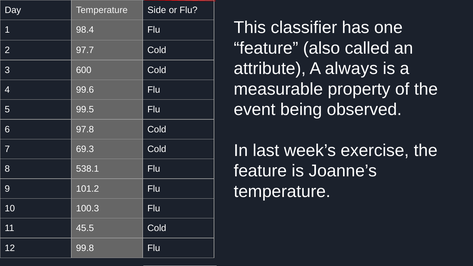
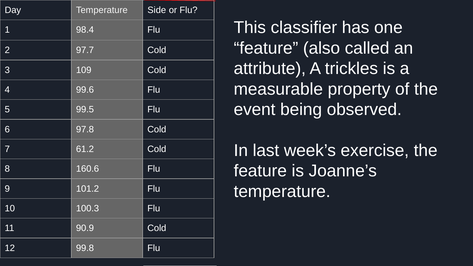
always: always -> trickles (351, 69)
600: 600 -> 109 (84, 70)
69.3: 69.3 -> 61.2 (85, 149)
538.1: 538.1 -> 160.6 (88, 169)
45.5: 45.5 -> 90.9 (85, 228)
